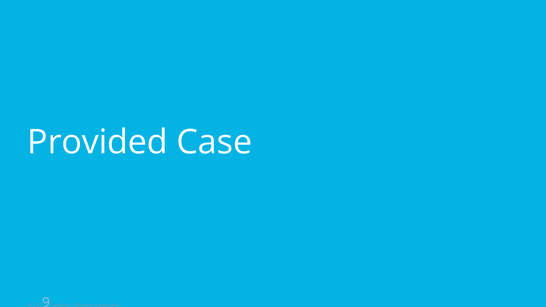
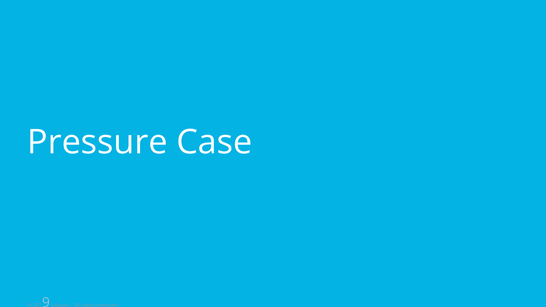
Provided: Provided -> Pressure (97, 142)
